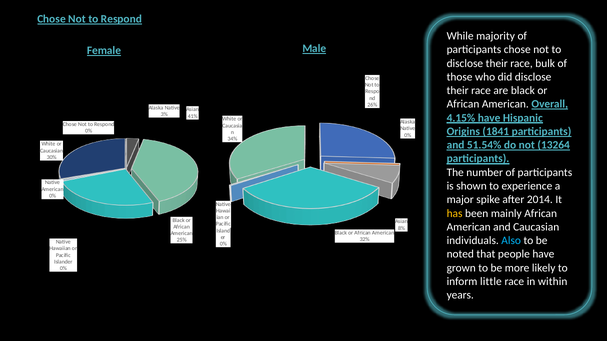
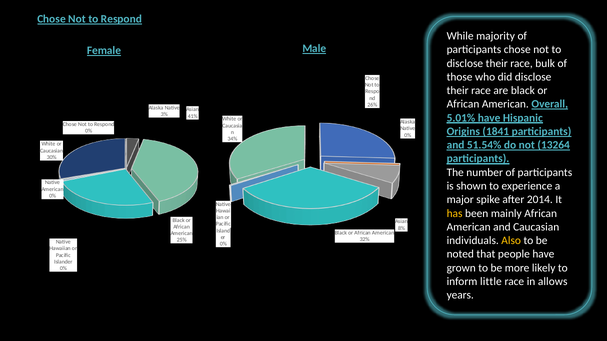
4.15%: 4.15% -> 5.01% (461, 118)
Also colour: light blue -> yellow (511, 241)
within: within -> allows (553, 282)
